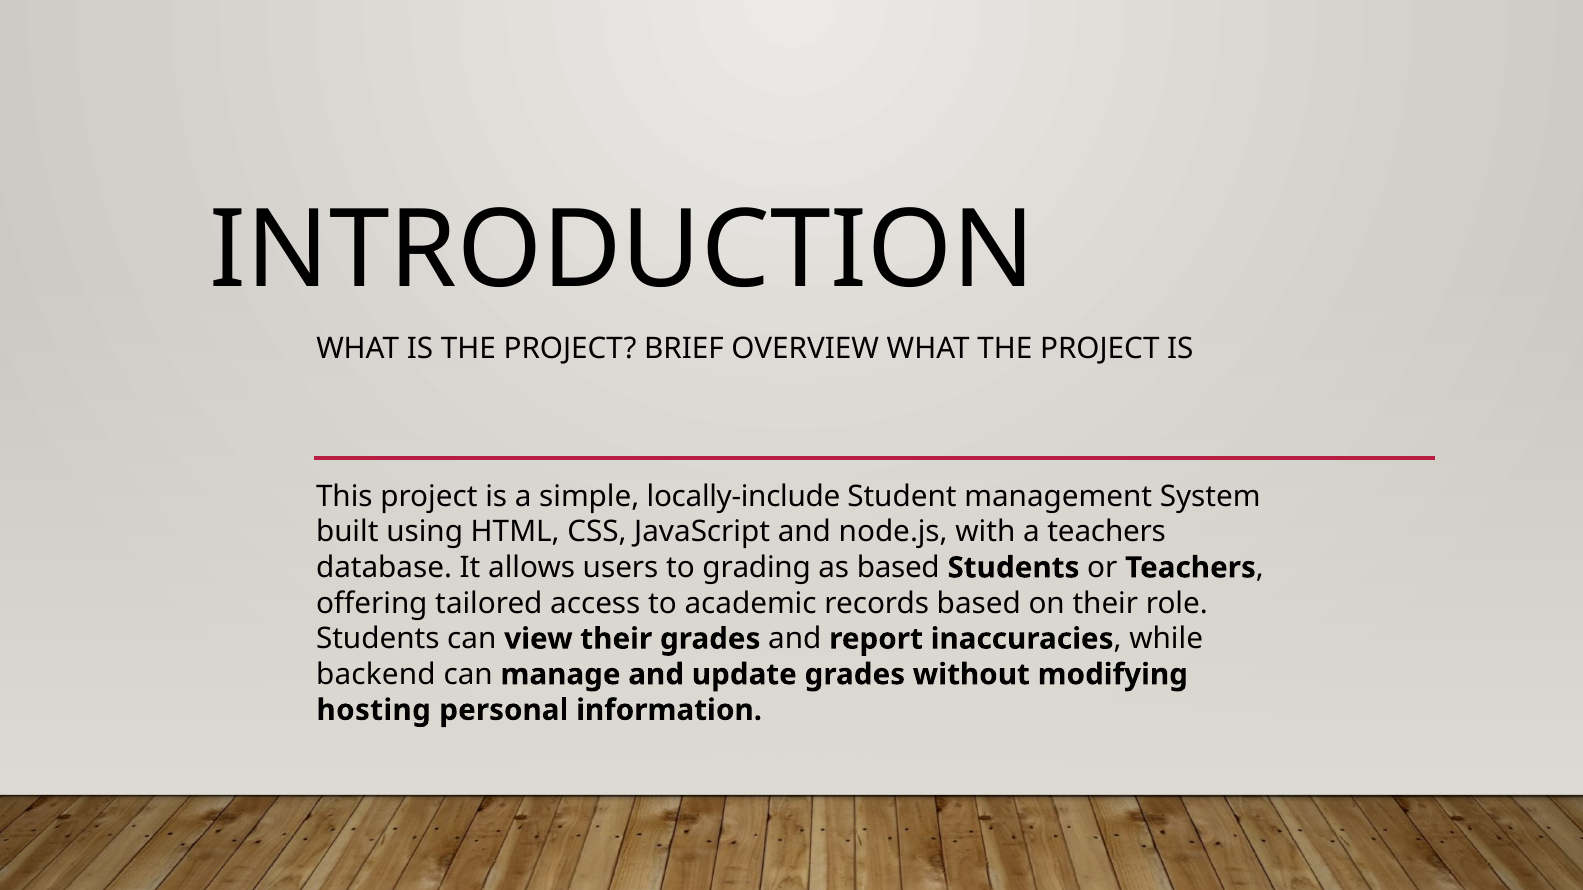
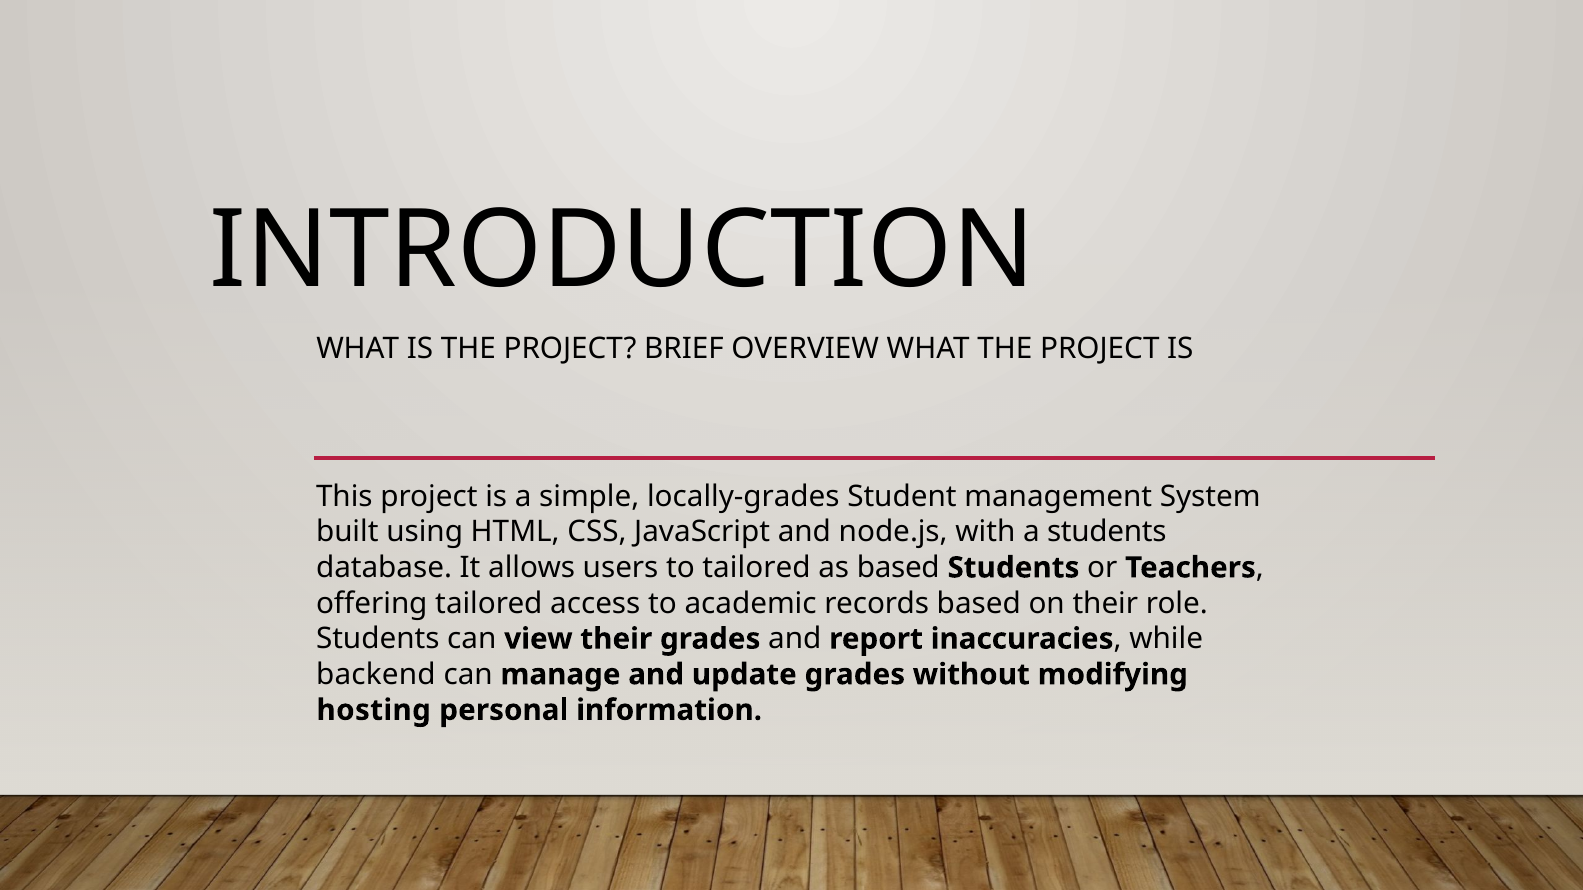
locally-include: locally-include -> locally-grades (743, 497)
a teachers: teachers -> students (1107, 532)
to grading: grading -> tailored (757, 568)
